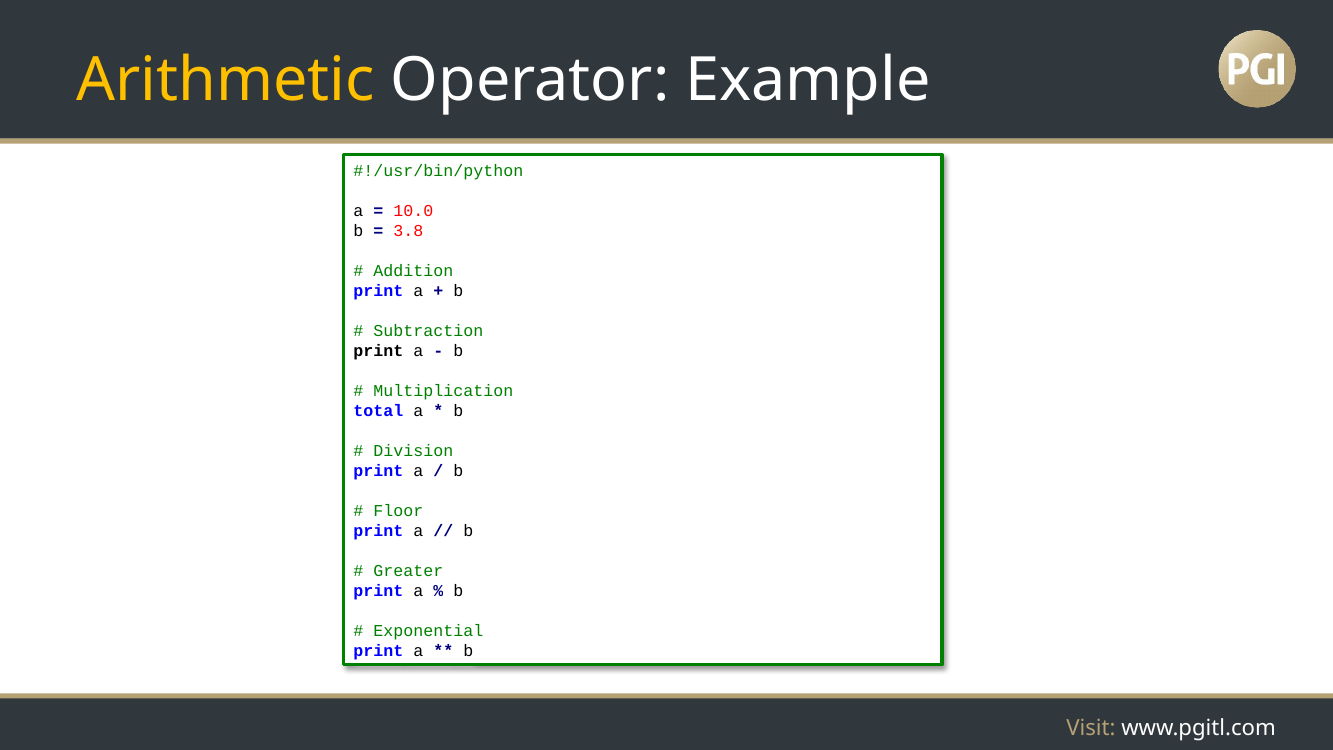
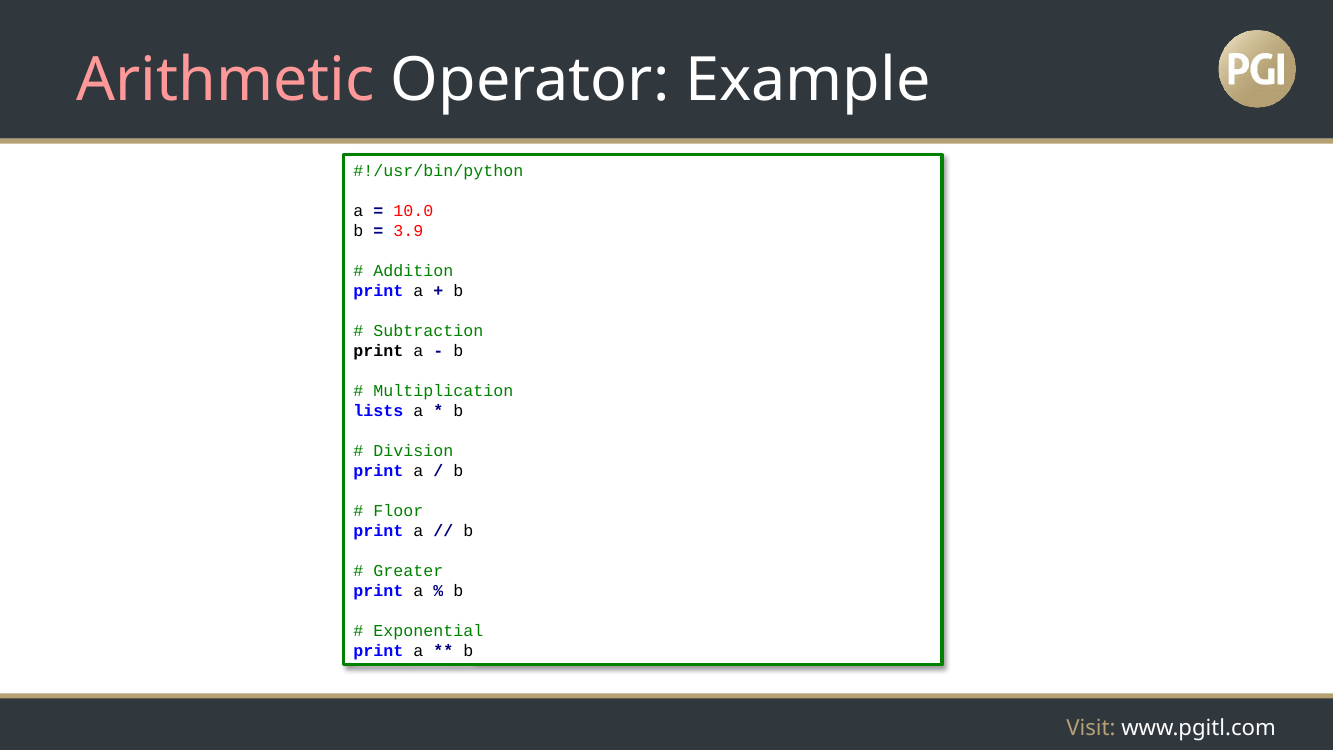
Arithmetic colour: yellow -> pink (226, 80)
3.8: 3.8 -> 3.9 (408, 231)
total: total -> lists (378, 411)
